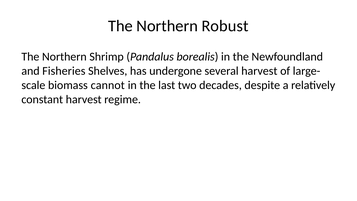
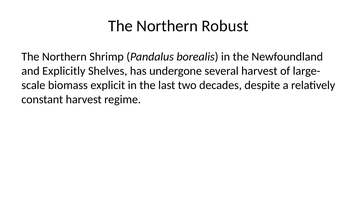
Fisheries: Fisheries -> Explicitly (64, 71)
cannot: cannot -> explicit (108, 85)
